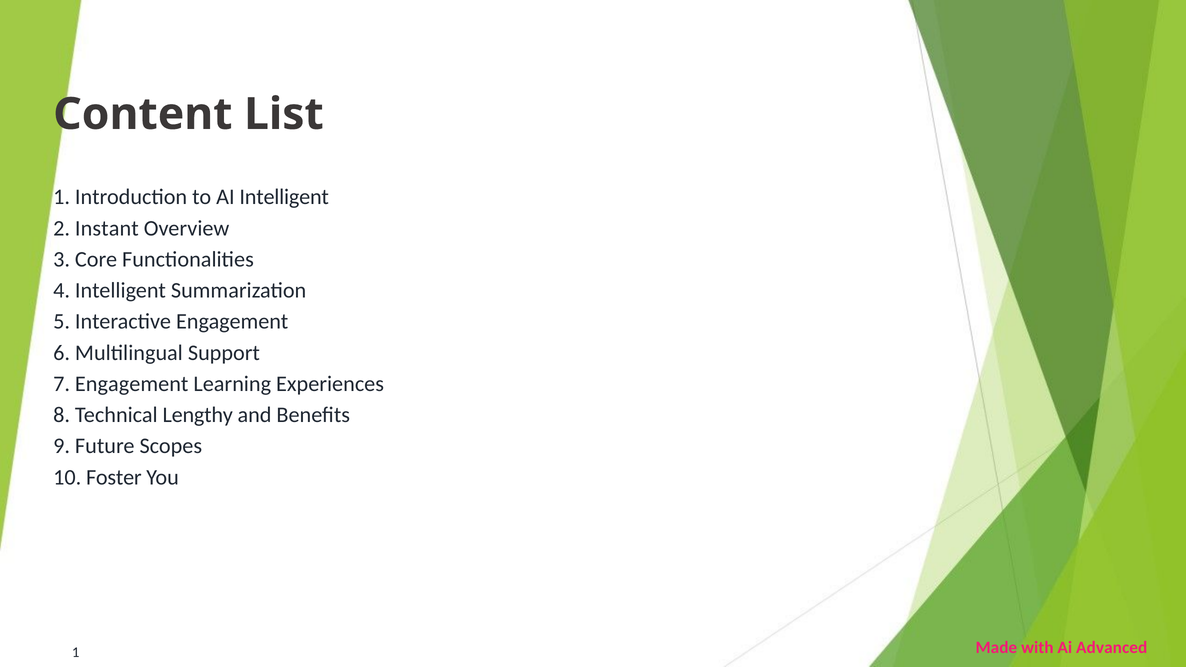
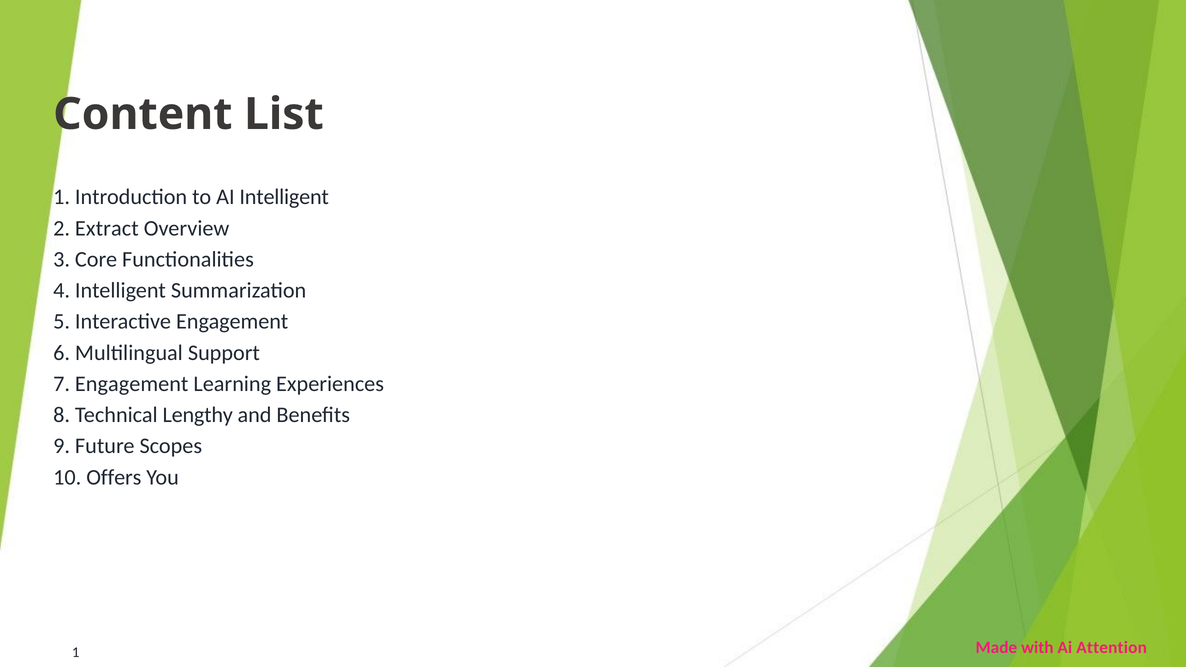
Instant: Instant -> Extract (107, 228)
Foster: Foster -> Offers (114, 477)
Advanced: Advanced -> Attention (1112, 647)
